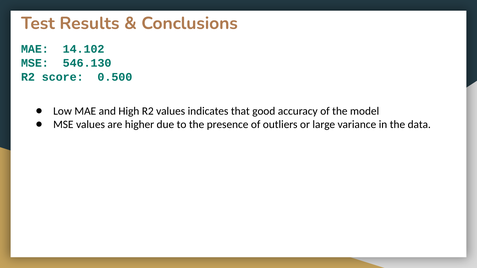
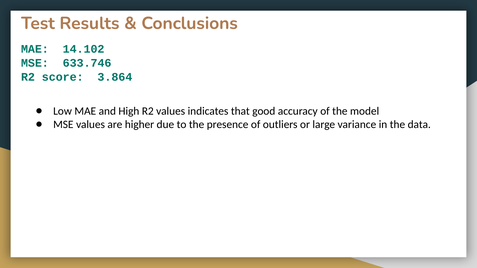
546.130: 546.130 -> 633.746 (87, 63)
0.500: 0.500 -> 3.864 (115, 77)
